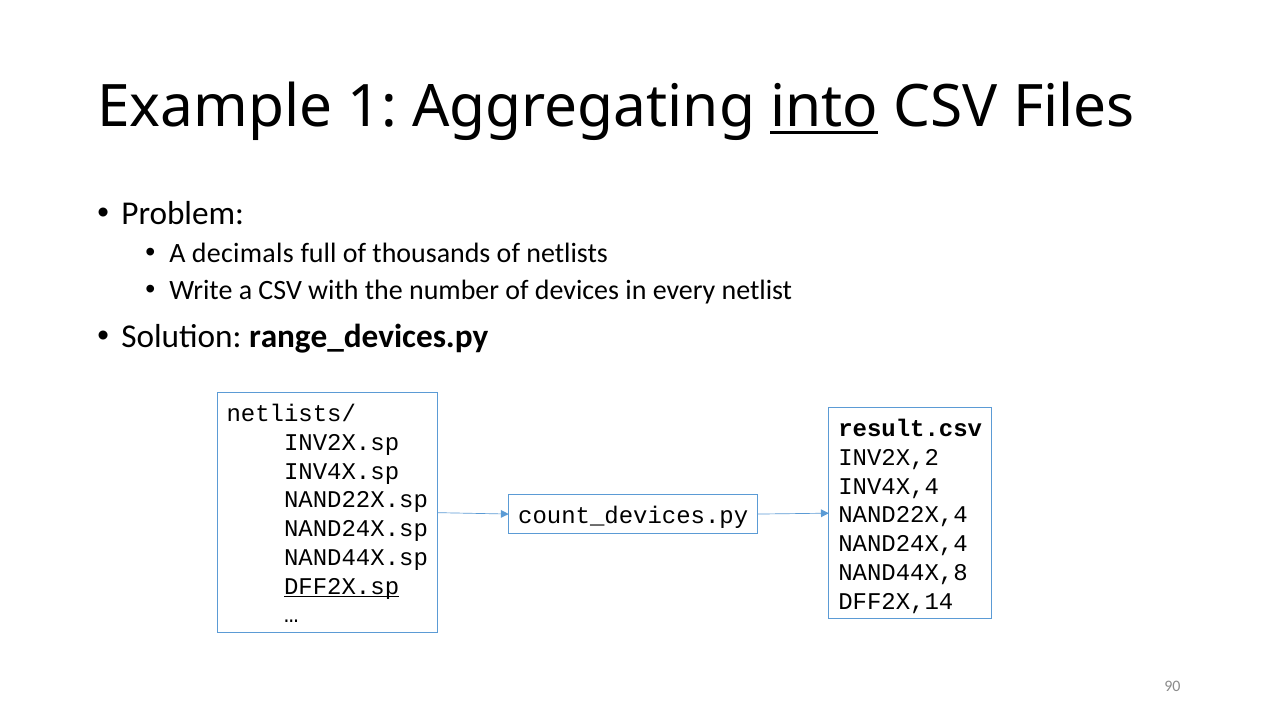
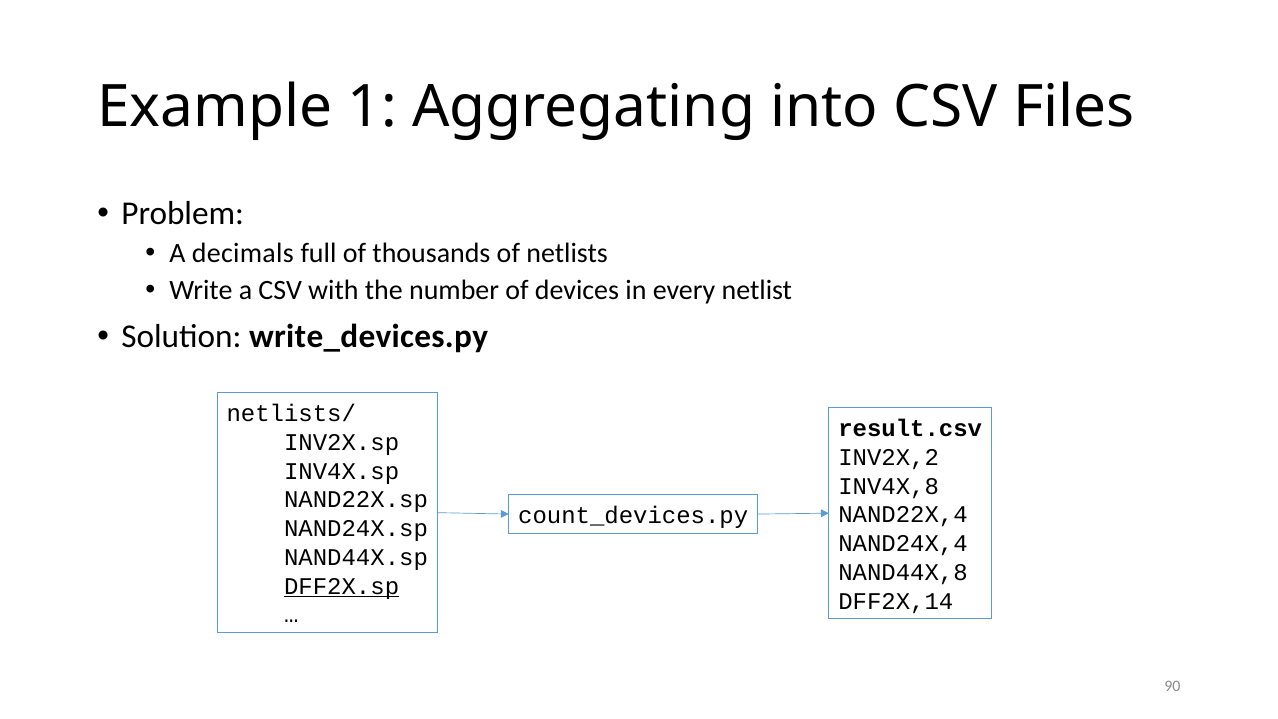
into underline: present -> none (824, 107)
range_devices.py: range_devices.py -> write_devices.py (369, 337)
INV4X,4: INV4X,4 -> INV4X,8 (889, 486)
